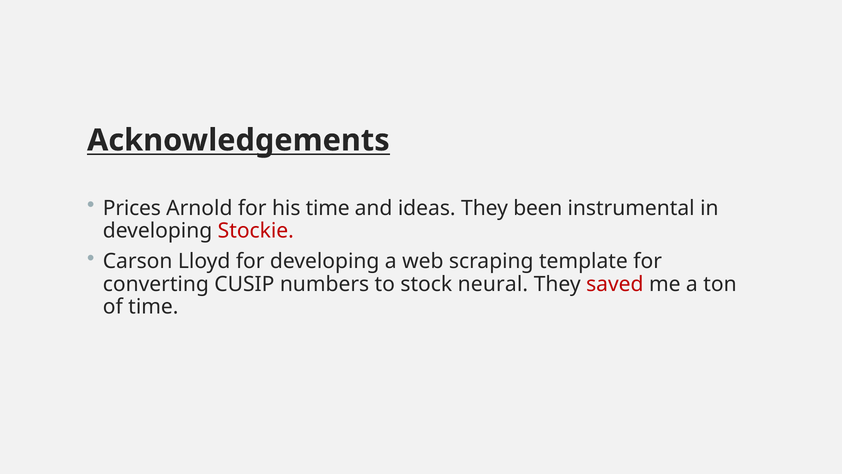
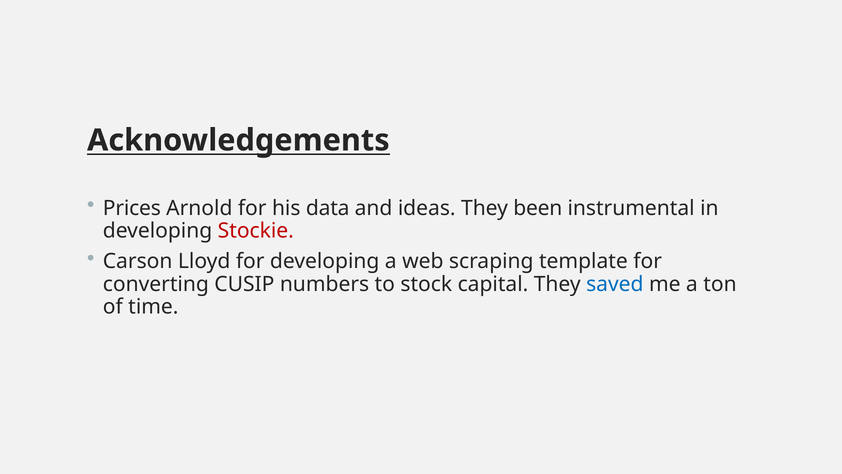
his time: time -> data (328, 208)
neural: neural -> capital (493, 284)
saved colour: red -> blue (615, 284)
